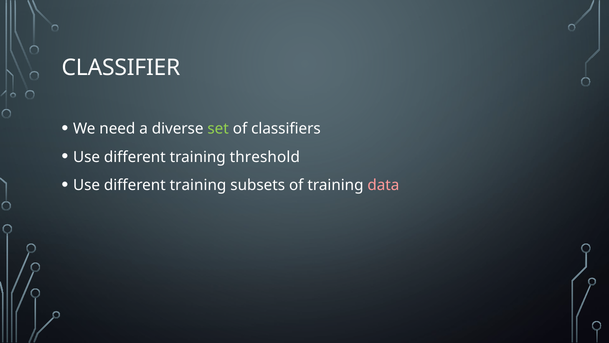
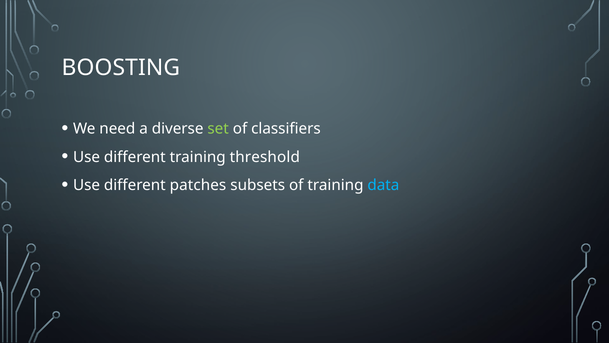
CLASSIFIER: CLASSIFIER -> BOOSTING (121, 68)
training: training -> patches (198, 185)
data colour: pink -> light blue (383, 185)
